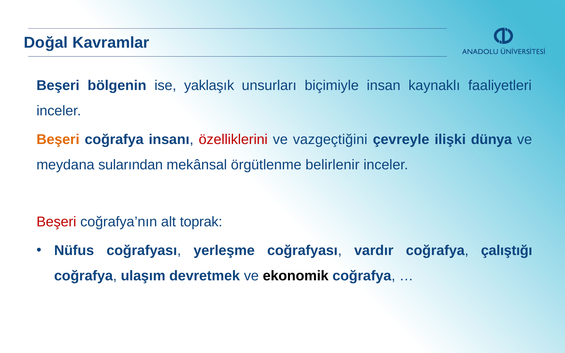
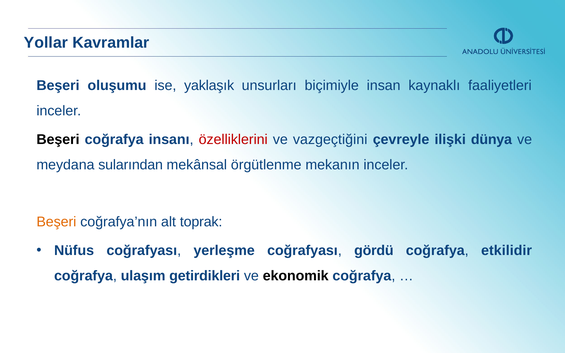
Doğal: Doğal -> Yollar (46, 43)
bölgenin: bölgenin -> oluşumu (117, 85)
Beşeri colour: orange -> black (58, 139)
belirlenir: belirlenir -> mekanın (332, 165)
Beşeri colour: red -> orange (56, 222)
vardır: vardır -> gördü (374, 251)
çalıştığı: çalıştığı -> etkilidir (507, 251)
devretmek: devretmek -> getirdikleri (205, 276)
